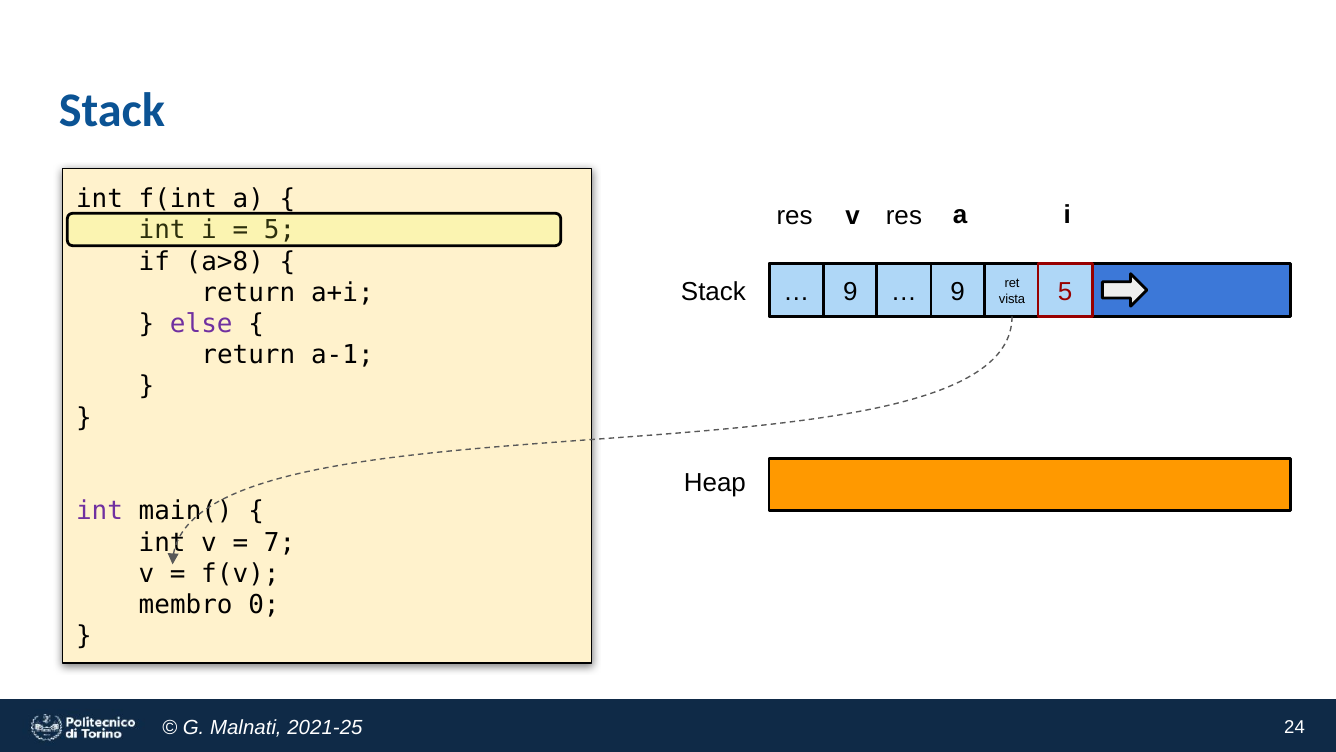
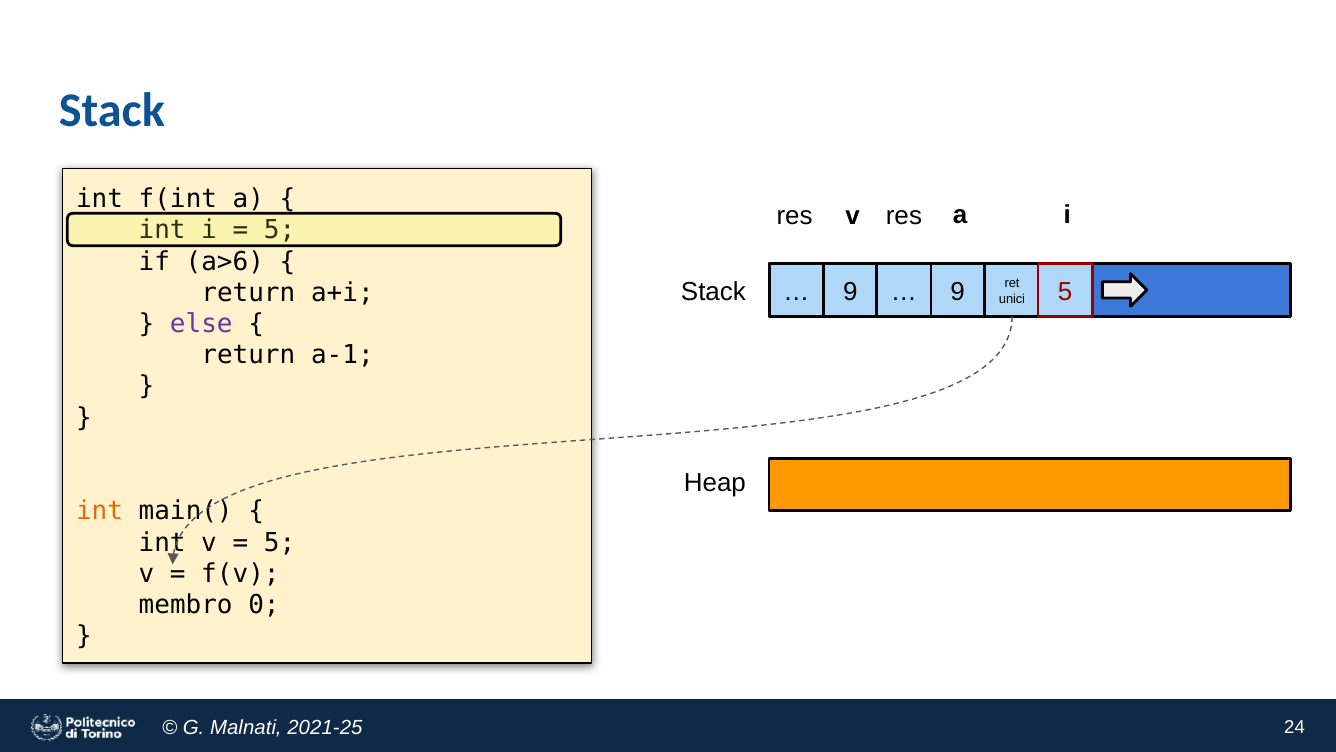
a>8: a>8 -> a>6 (225, 261)
vista: vista -> unici (1012, 299)
int colour: purple -> orange (100, 511)
7: 7 -> 5 (280, 542)
